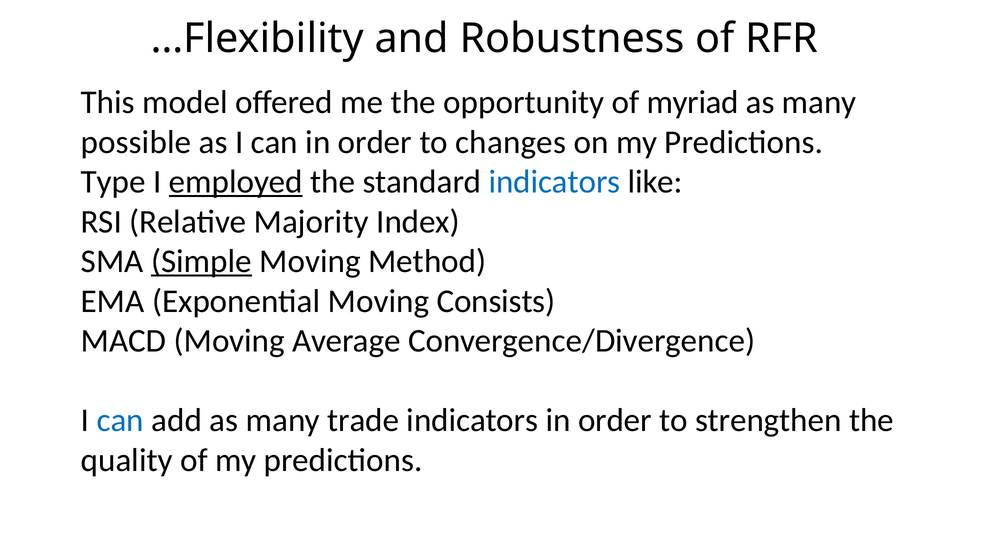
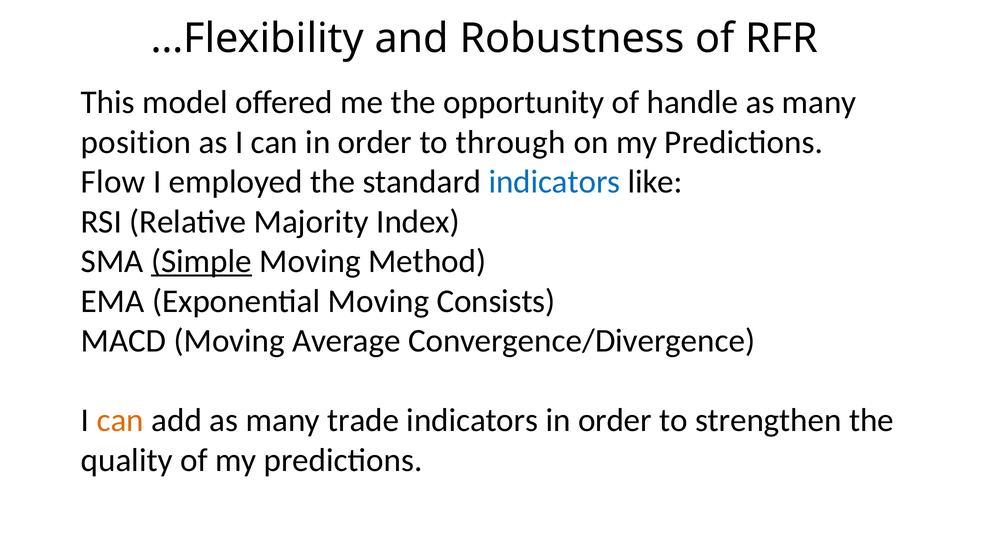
myriad: myriad -> handle (693, 102)
possible: possible -> position (136, 142)
changes: changes -> through (511, 142)
Type: Type -> Flow (113, 182)
employed underline: present -> none (236, 182)
can colour: blue -> orange (120, 421)
